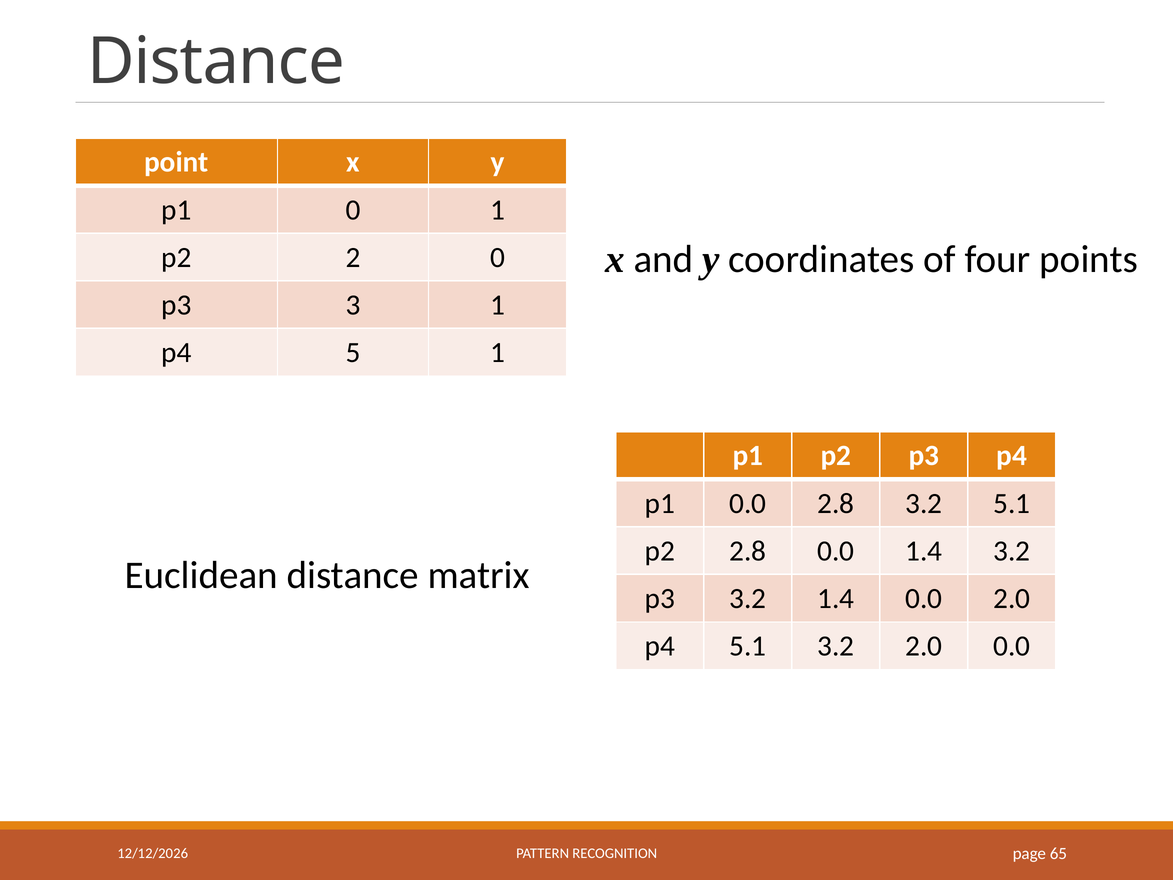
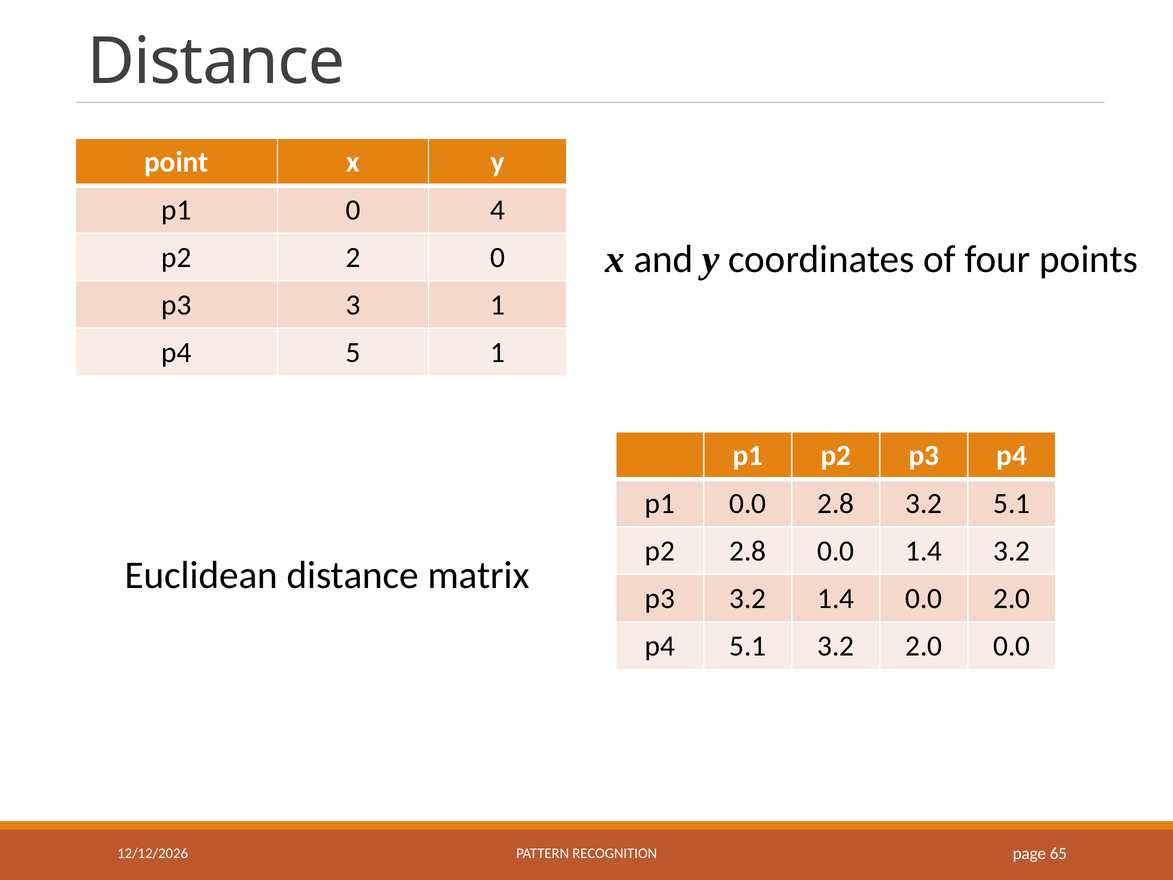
0 1: 1 -> 4 (498, 210)
